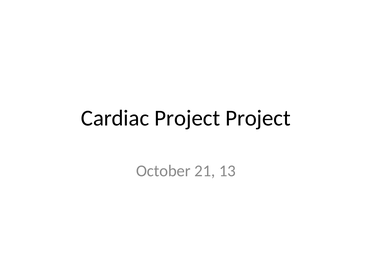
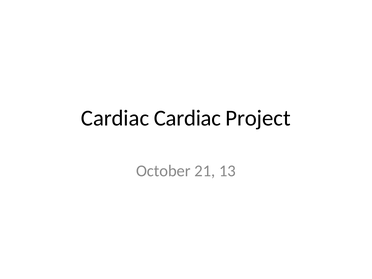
Cardiac Project: Project -> Cardiac (187, 118)
